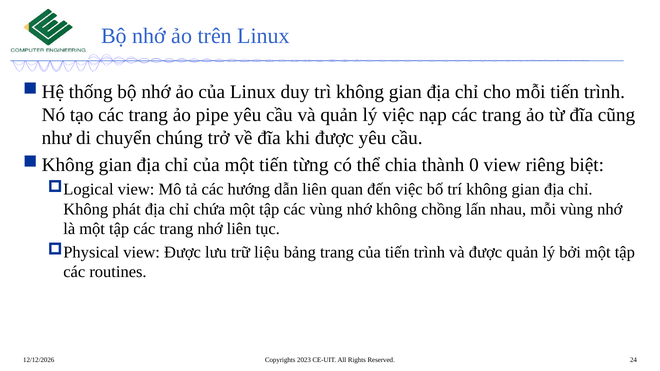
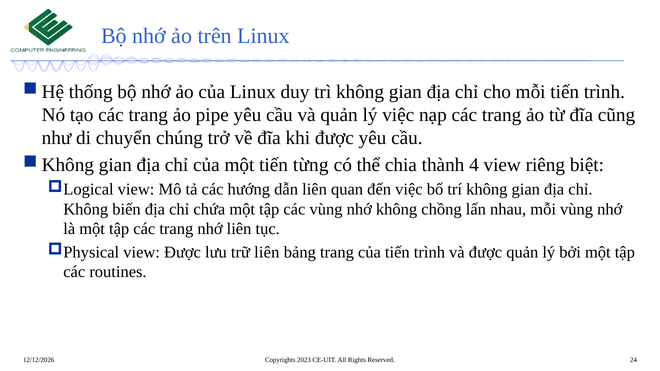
0: 0 -> 4 (474, 165)
phát: phát -> biến (127, 209)
trữ liệu: liệu -> liên (267, 252)
